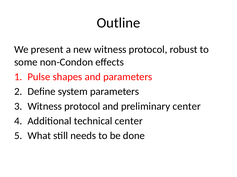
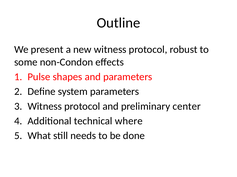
technical center: center -> where (129, 121)
